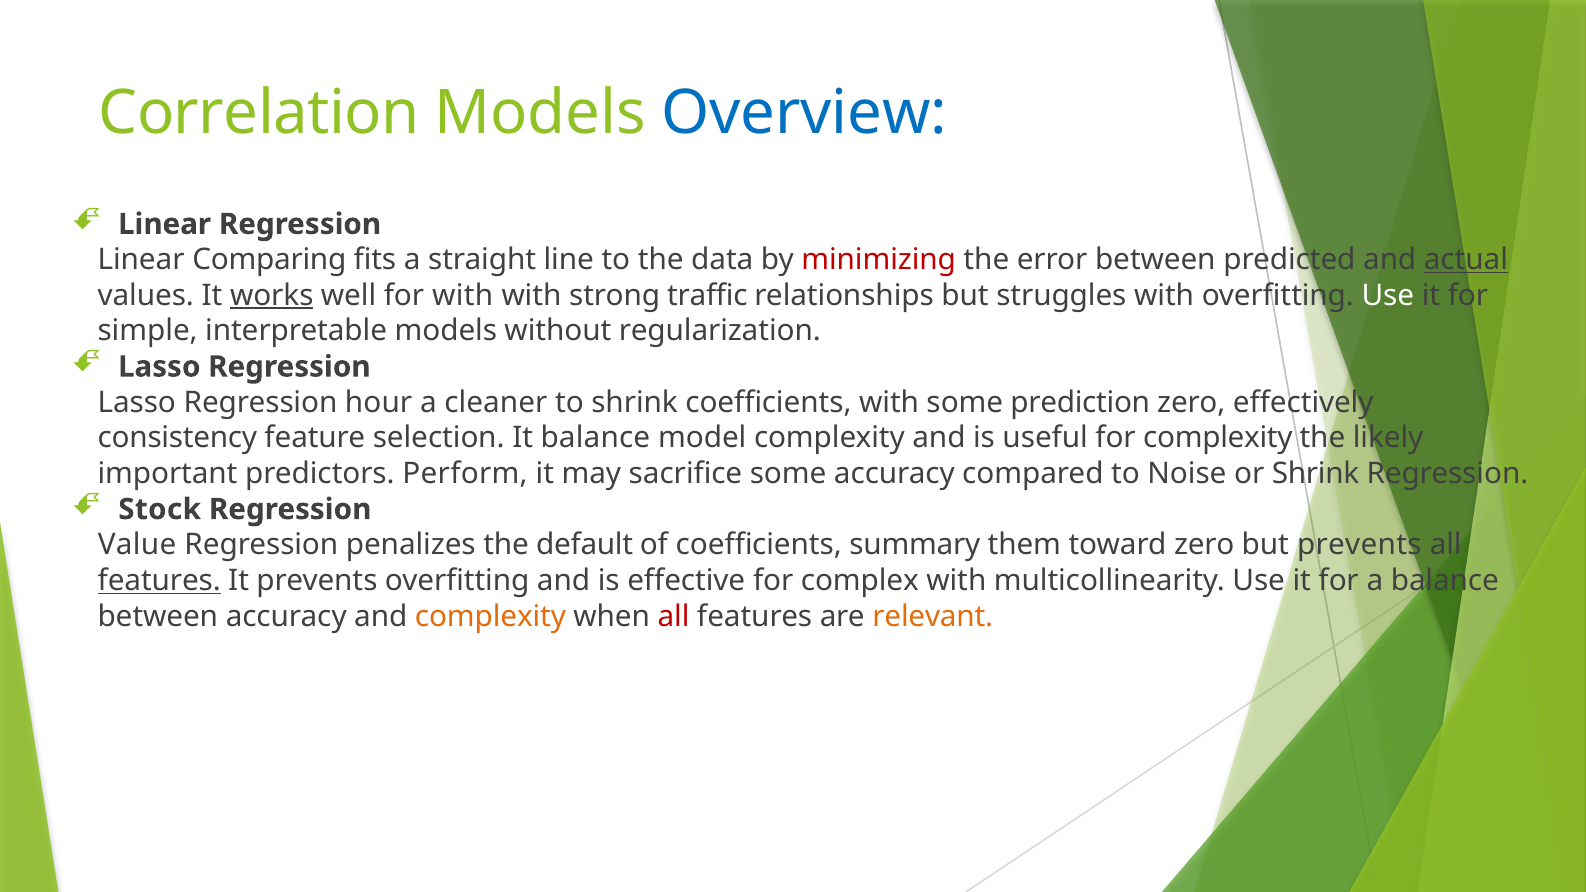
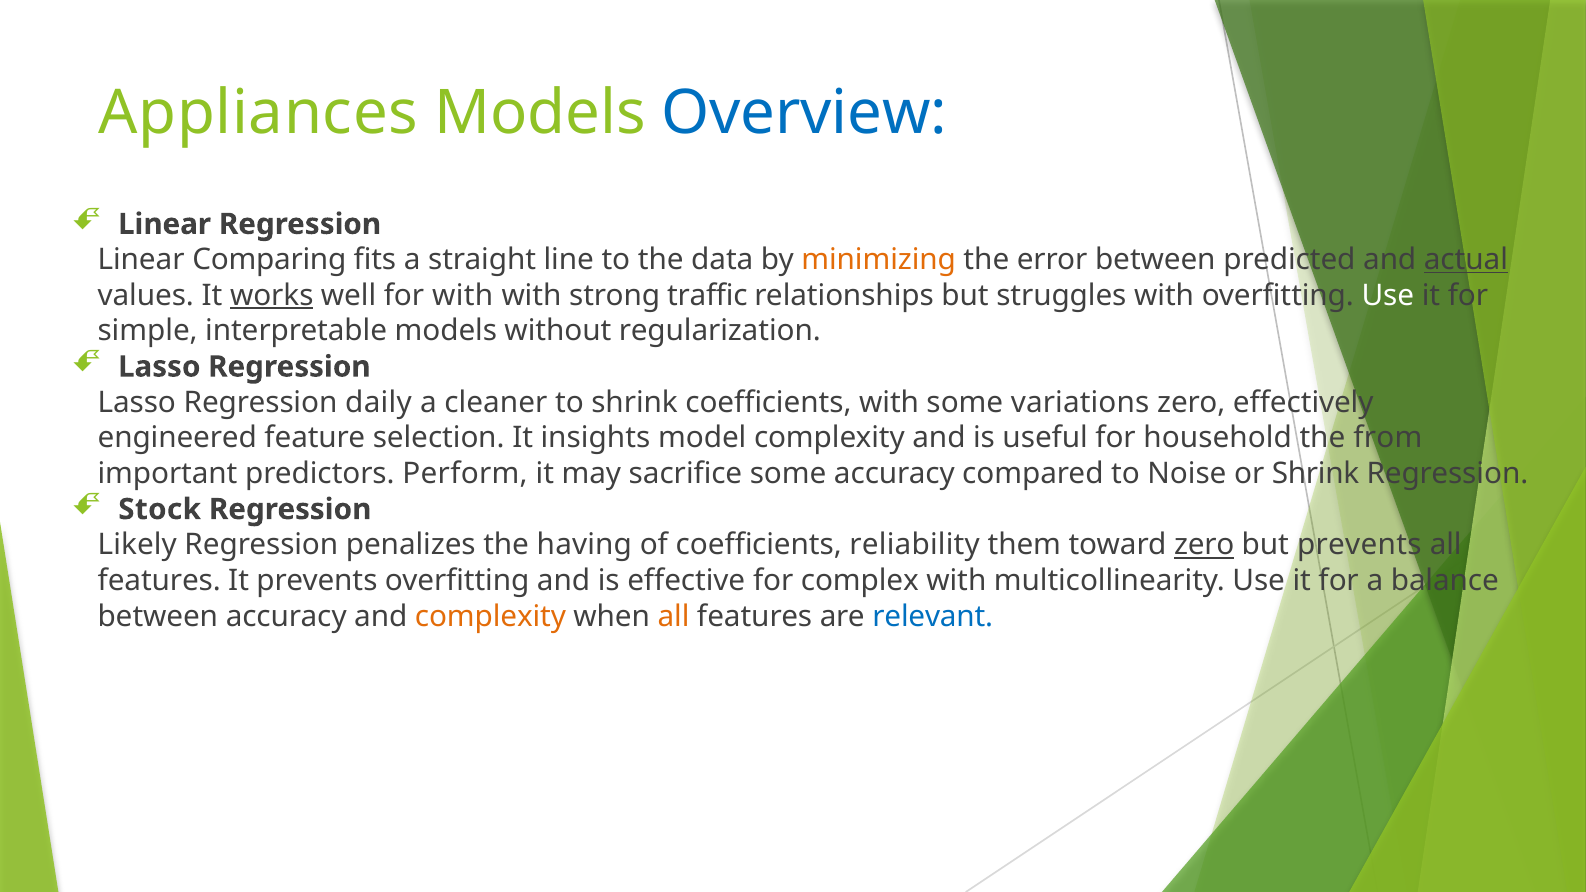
Correlation: Correlation -> Appliances (258, 113)
minimizing colour: red -> orange (879, 260)
hour: hour -> daily (379, 402)
prediction: prediction -> variations (1080, 402)
consistency: consistency -> engineered (177, 438)
It balance: balance -> insights (595, 438)
for complexity: complexity -> household (1218, 438)
likely: likely -> from (1388, 438)
Value: Value -> Likely (137, 545)
default: default -> having (584, 545)
summary: summary -> reliability (915, 545)
zero underline: none -> present (1204, 545)
features underline: present -> none (159, 581)
all colour: red -> orange (674, 616)
relevant colour: orange -> blue (933, 616)
